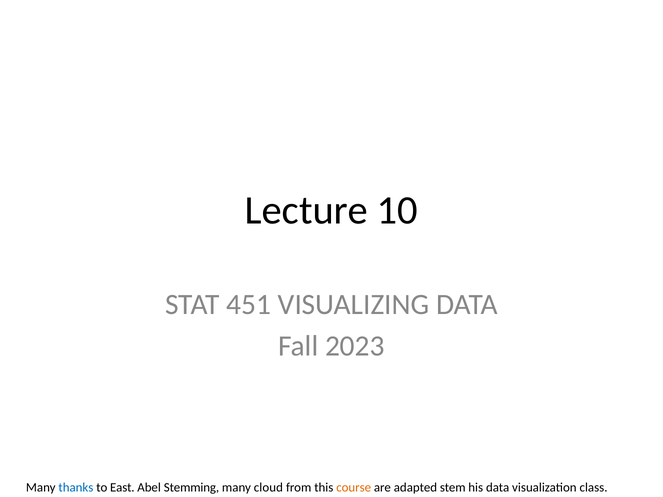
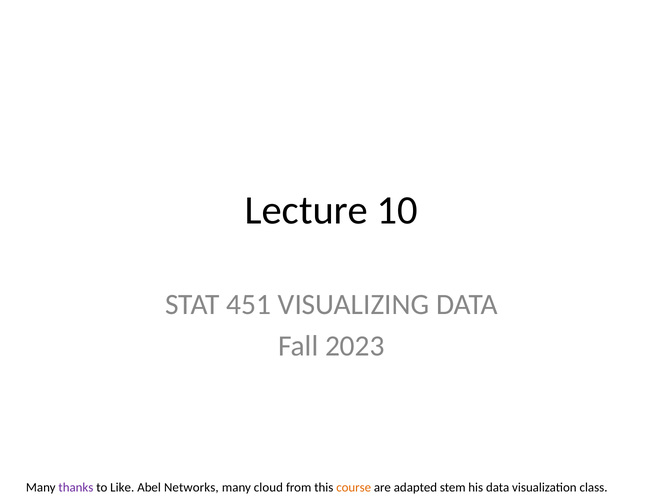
thanks colour: blue -> purple (76, 488)
East: East -> Like (122, 488)
Stemming: Stemming -> Networks (191, 488)
